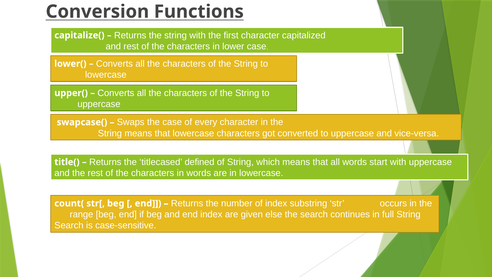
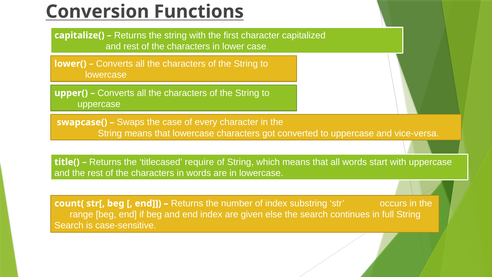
defined: defined -> require (199, 162)
